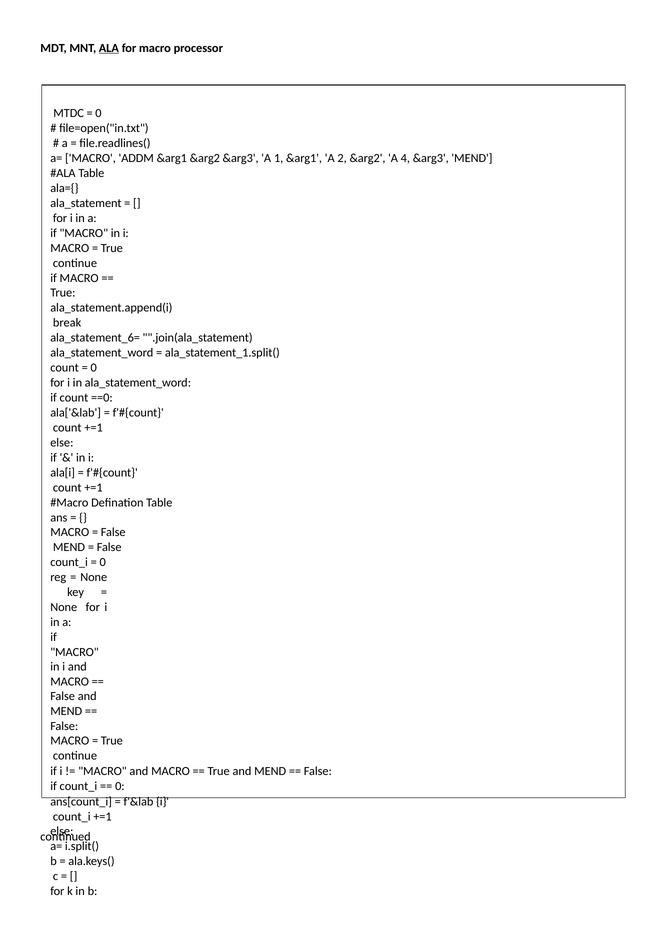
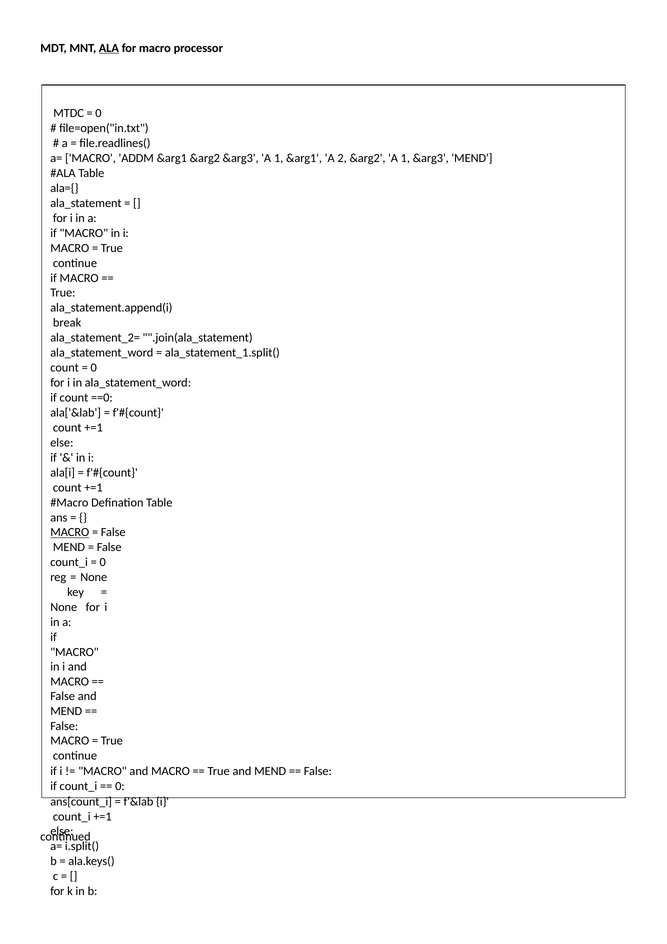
&arg2 A 4: 4 -> 1 (405, 158)
ala_statement_6=: ala_statement_6= -> ala_statement_2= (95, 338)
MACRO underline: none -> present (70, 532)
